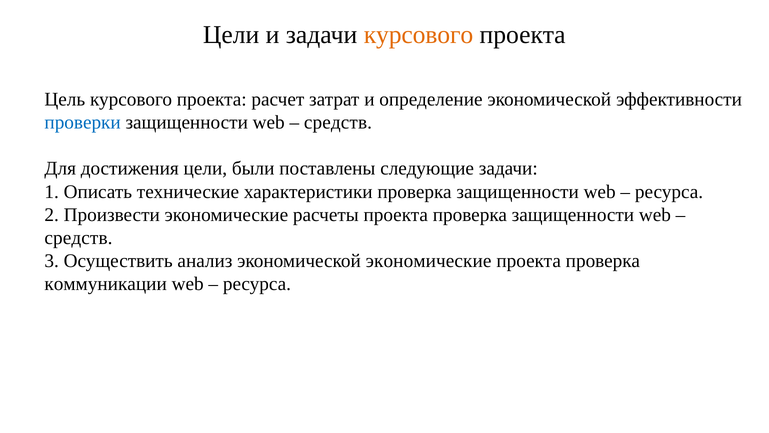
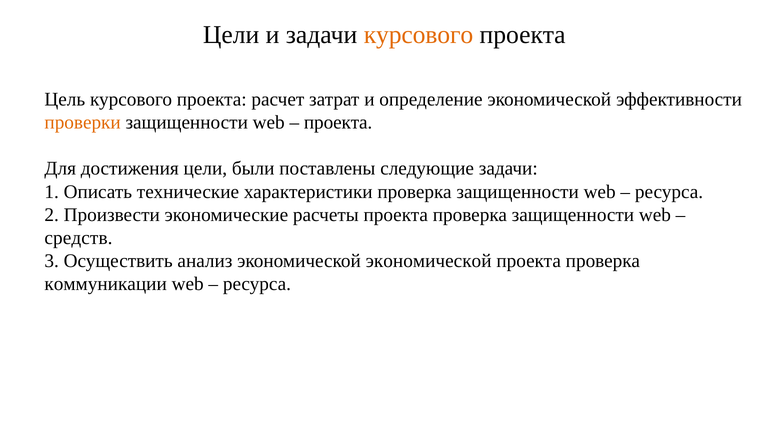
проверки colour: blue -> orange (83, 122)
средств: средств -> проекта (338, 122)
экономической экономические: экономические -> экономической (429, 261)
